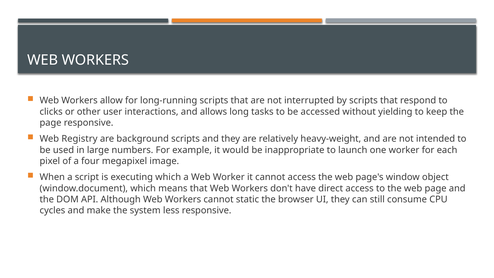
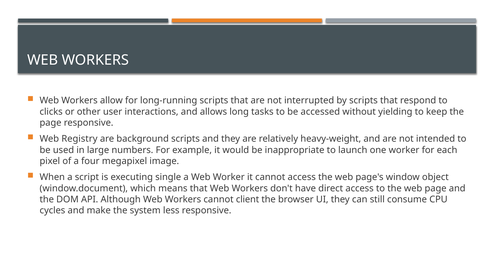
executing which: which -> single (168, 177)
static: static -> client (248, 199)
